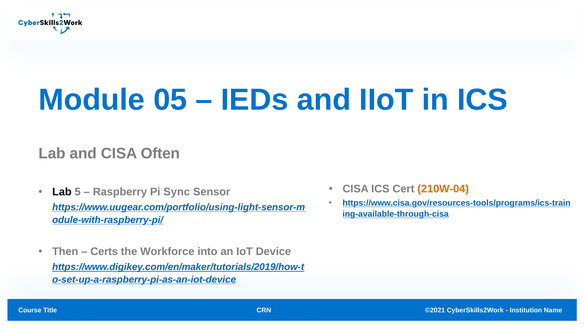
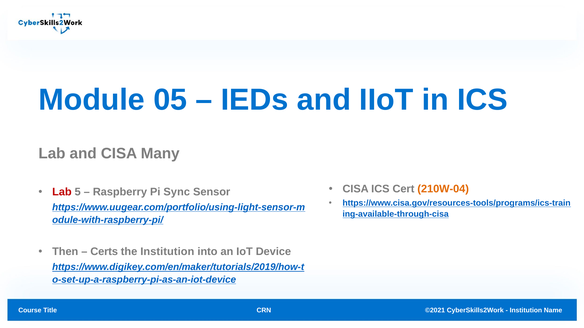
Often: Often -> Many (160, 154)
Lab colour: black -> red (62, 192)
the Workforce: Workforce -> Institution (167, 252)
